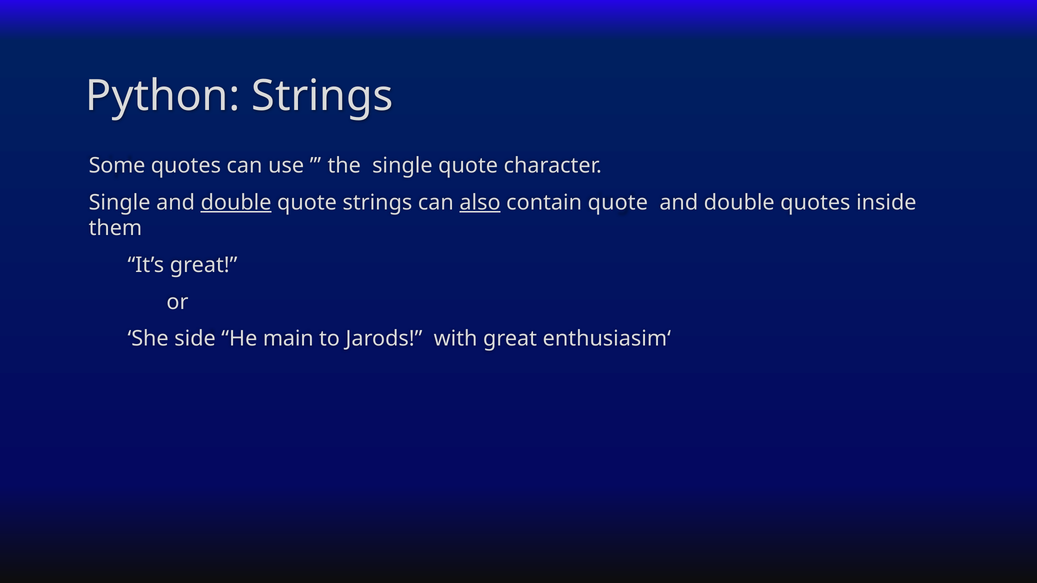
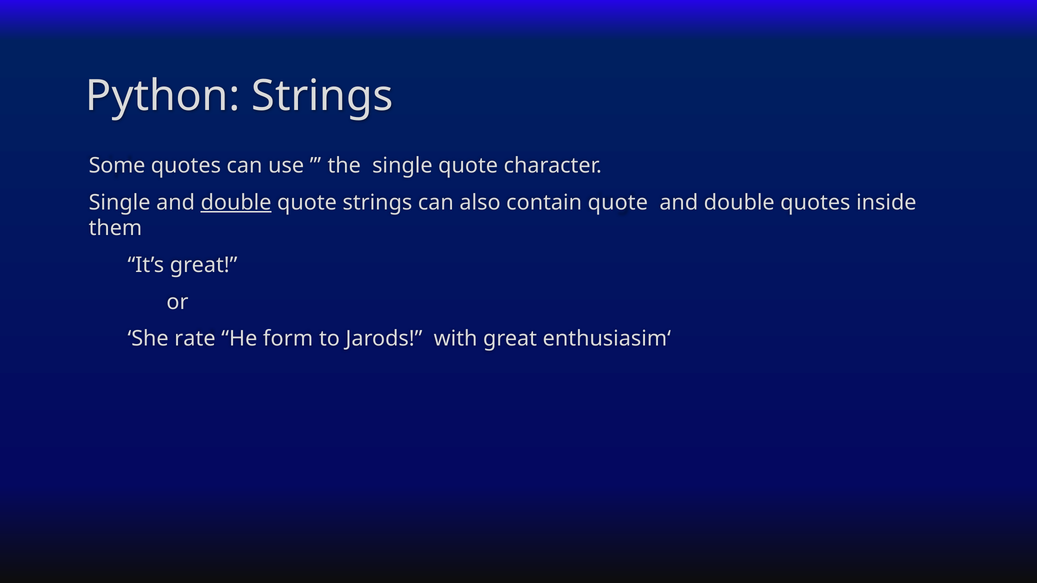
also underline: present -> none (480, 203)
side: side -> rate (195, 339)
main: main -> form (288, 339)
